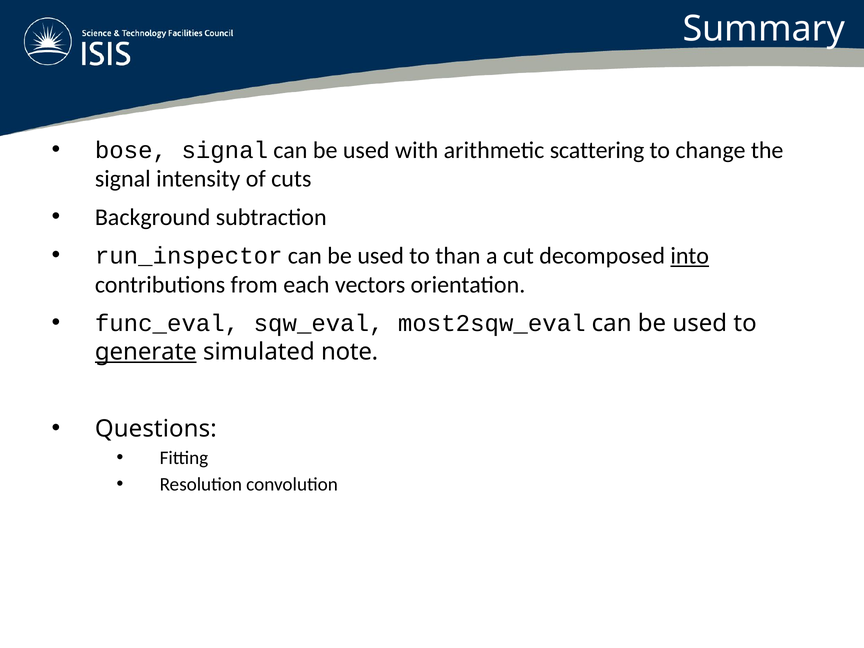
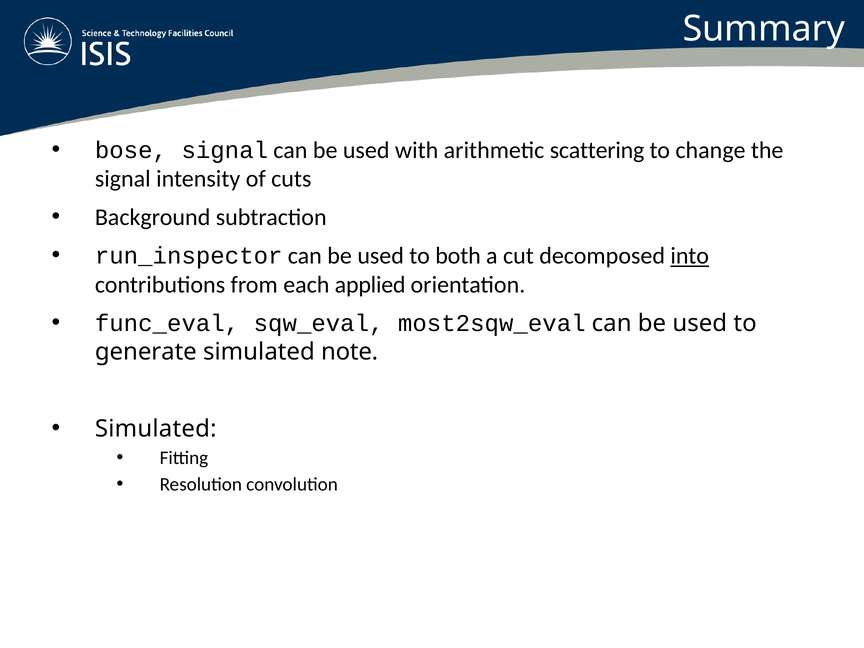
than: than -> both (458, 256)
vectors: vectors -> applied (370, 285)
generate underline: present -> none (146, 352)
Questions: Questions -> Simulated (156, 429)
